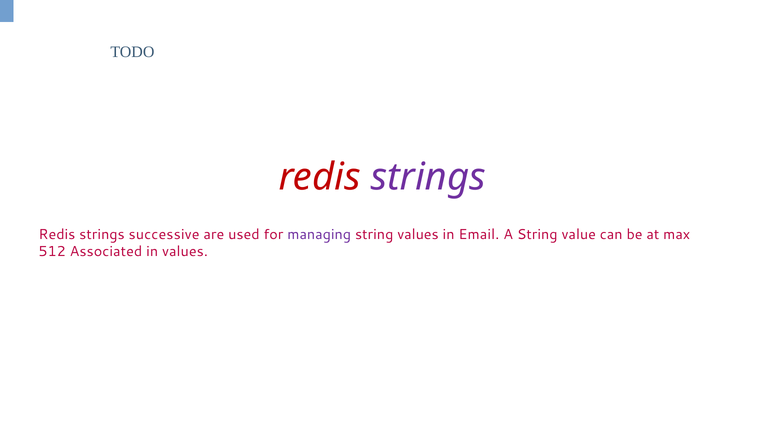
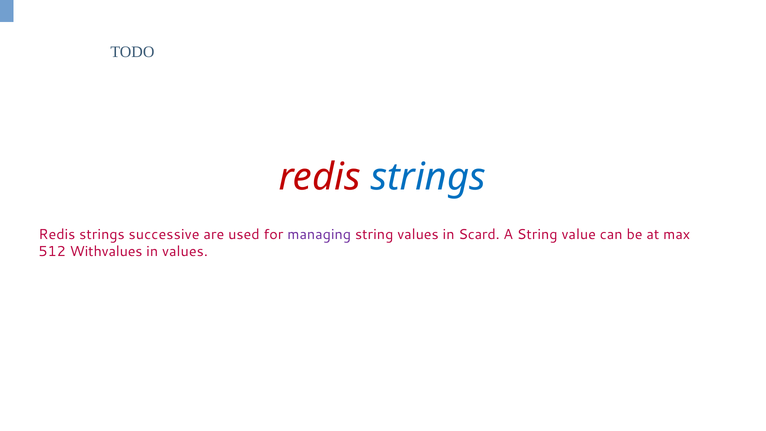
strings colour: purple -> blue (428, 177)
Email: Email -> Scard (479, 234)
Associated: Associated -> Withvalues (106, 252)
